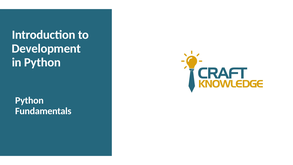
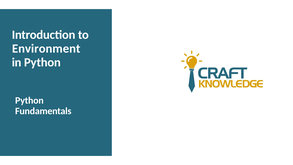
Development: Development -> Environment (46, 49)
